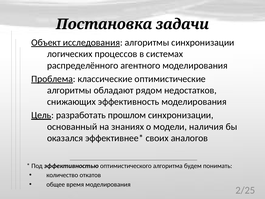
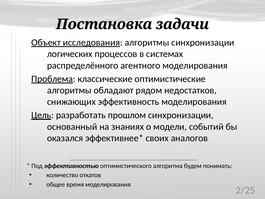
наличия: наличия -> событий (206, 127)
